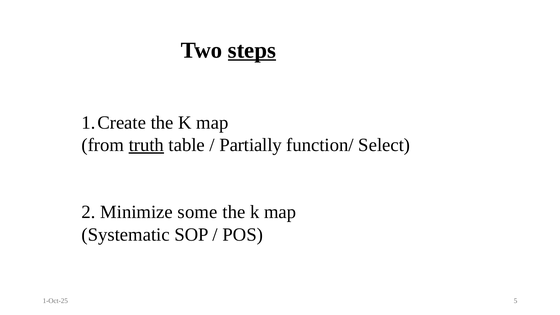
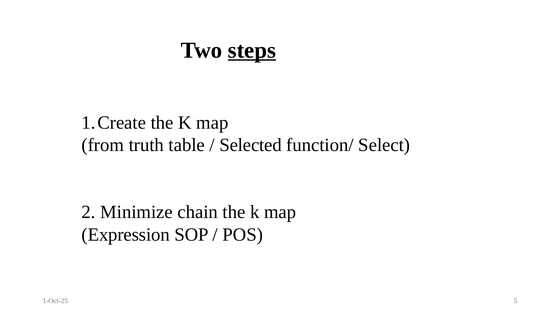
truth underline: present -> none (146, 145)
Partially: Partially -> Selected (251, 145)
some: some -> chain (198, 212)
Systematic: Systematic -> Expression (126, 235)
